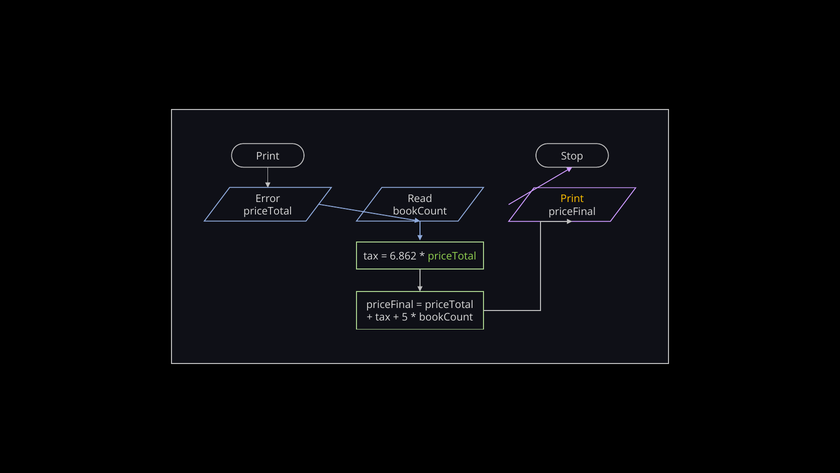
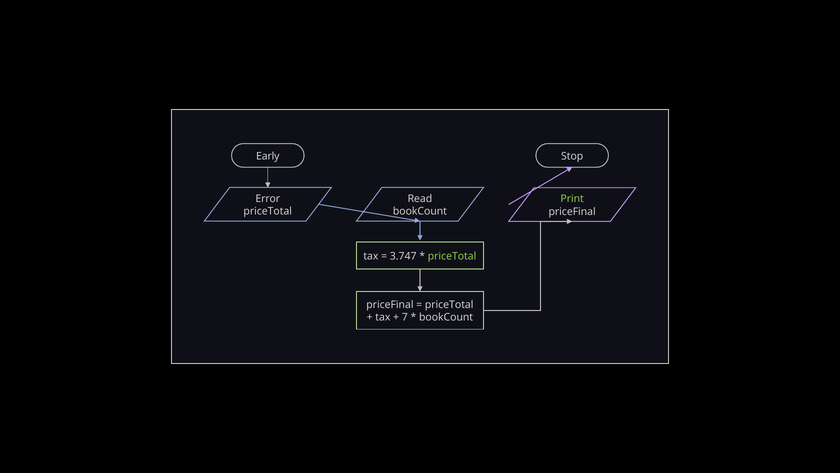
Print: Print -> Early (268, 156)
Print colour: yellow -> light green (572, 199)
6.862: 6.862 -> 3.747 (403, 256)
5: 5 -> 7 (405, 317)
